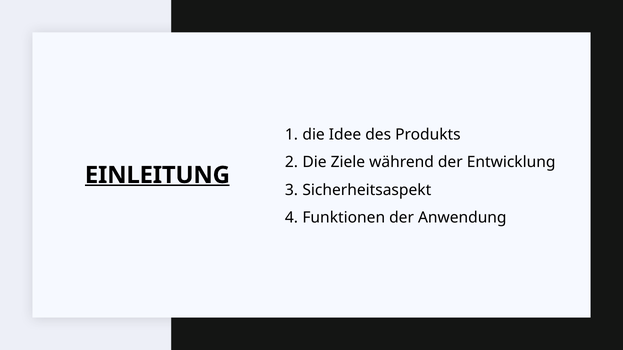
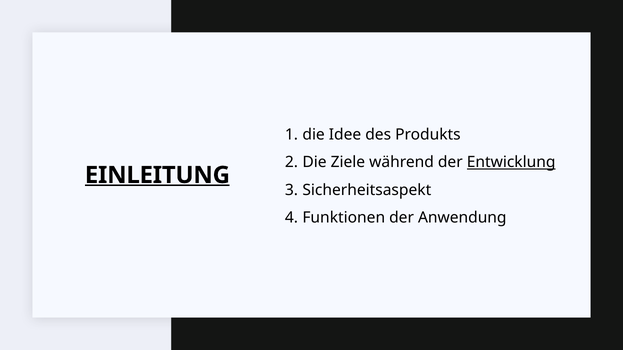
Entwicklung underline: none -> present (511, 162)
